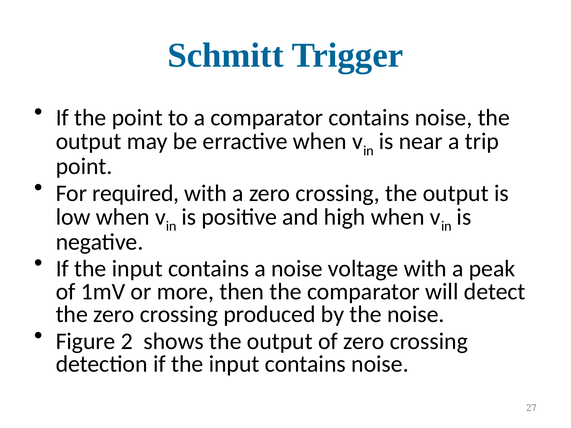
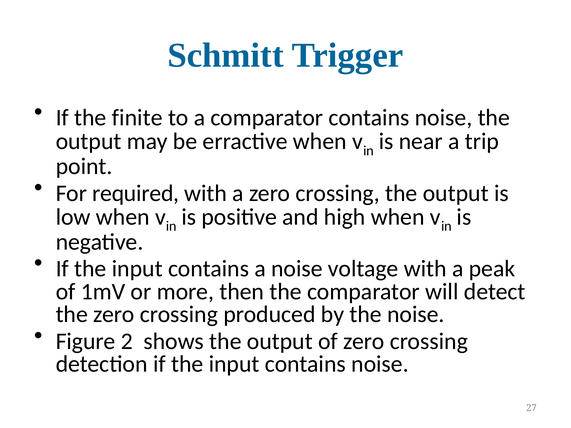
the point: point -> finite (137, 118)
